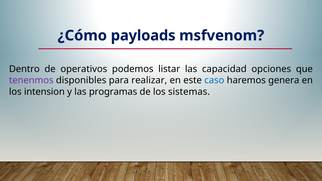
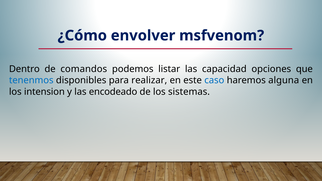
payloads: payloads -> envolver (143, 36)
operativos: operativos -> comandos (84, 69)
tenenmos colour: purple -> blue (31, 80)
genera: genera -> alguna (284, 80)
programas: programas -> encodeado (113, 92)
